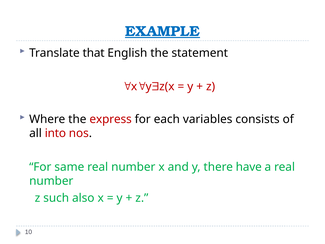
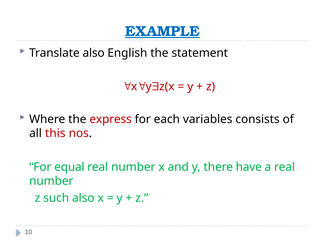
Translate that: that -> also (94, 53)
into: into -> this (55, 133)
same: same -> equal (69, 167)
